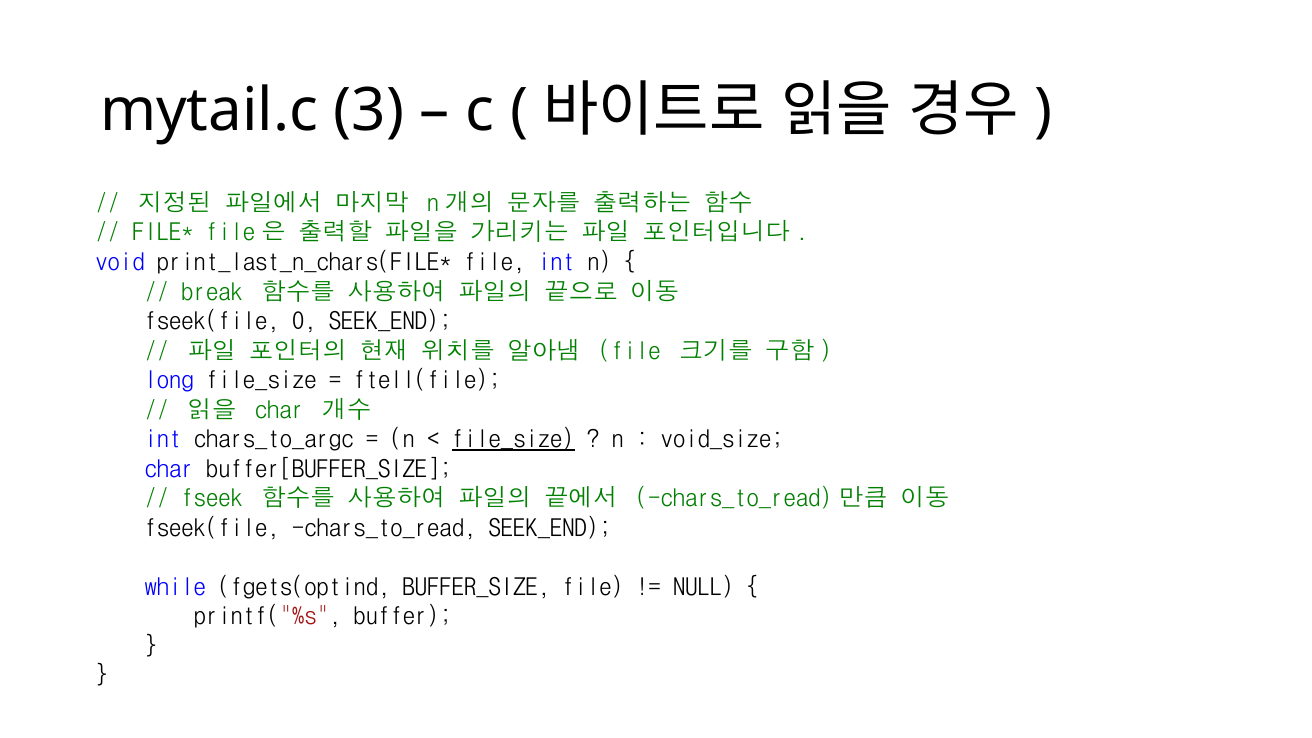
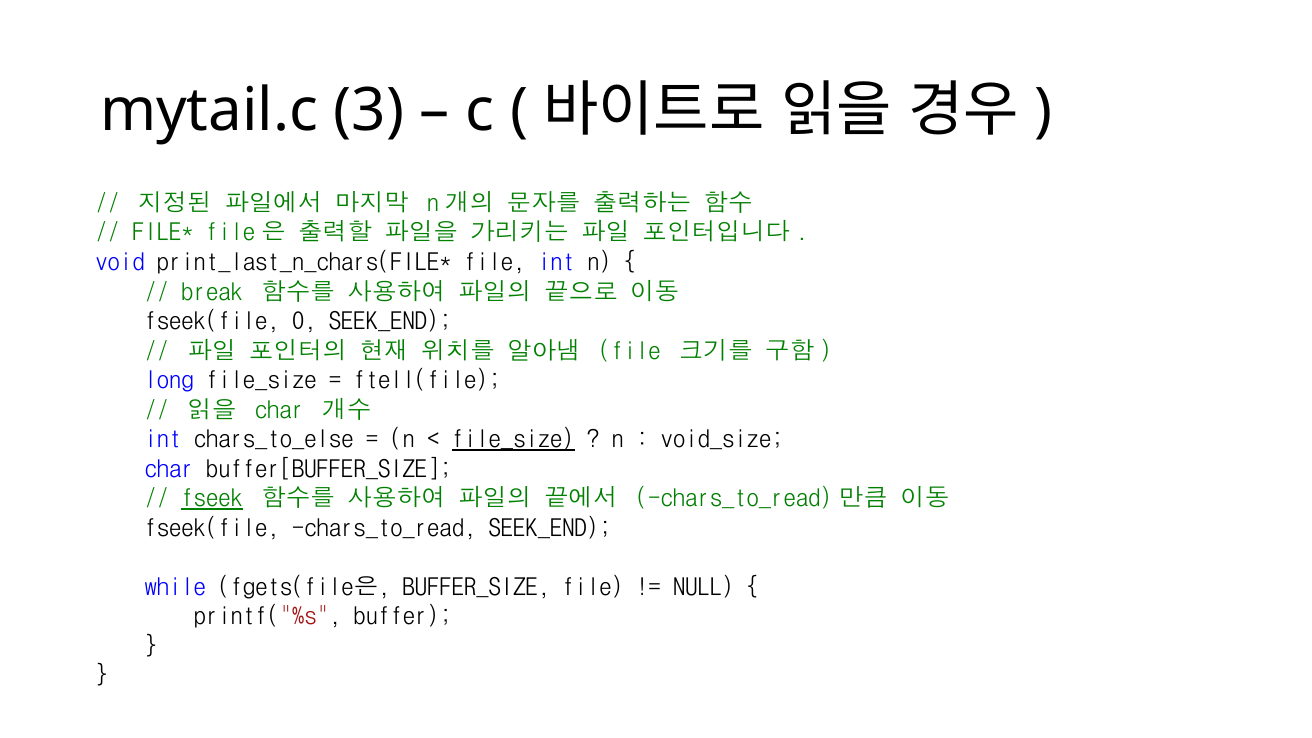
chars_to_argc: chars_to_argc -> chars_to_else (274, 439)
fseek underline: none -> present (212, 499)
fgets(optind: fgets(optind -> fgets(file은 (304, 587)
